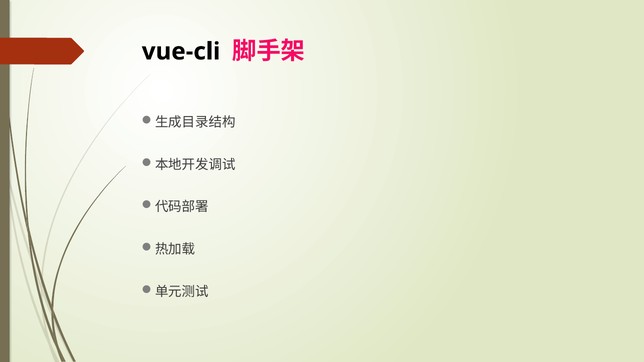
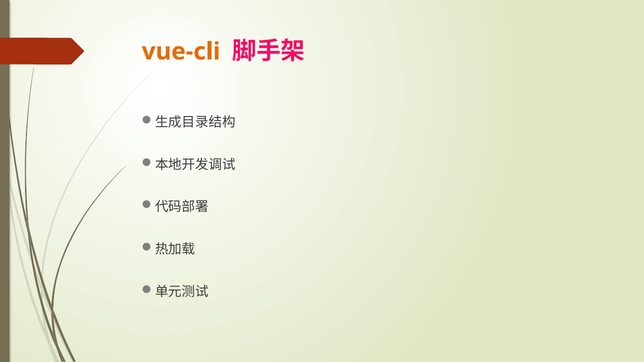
vue-cli colour: black -> orange (181, 52)
